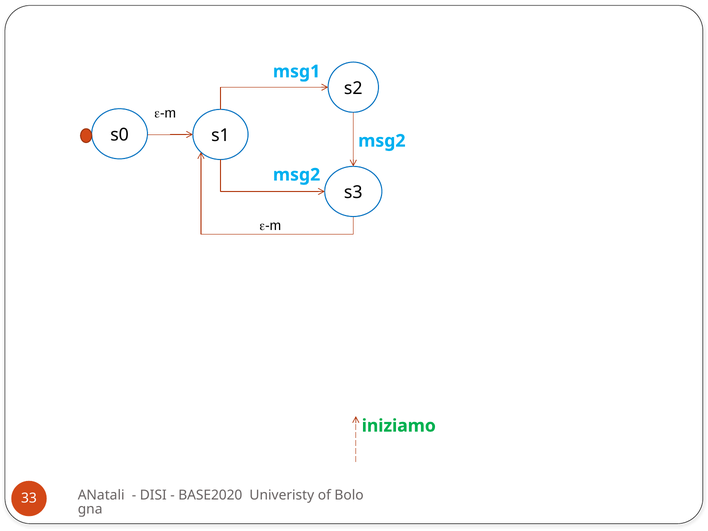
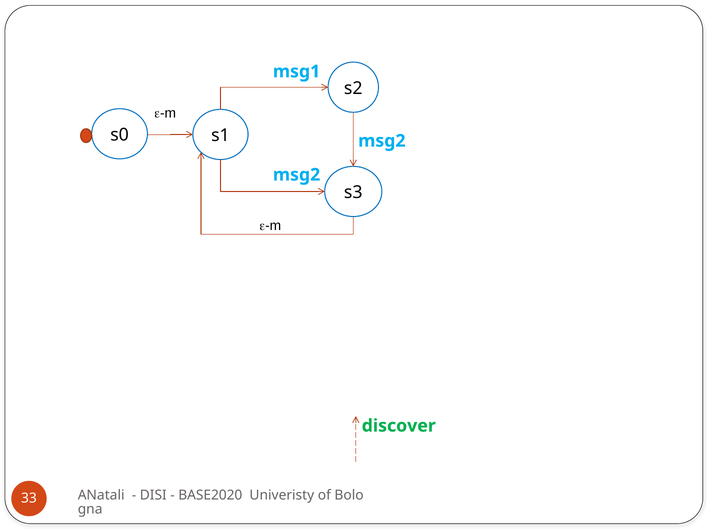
iniziamo: iniziamo -> discover (399, 426)
